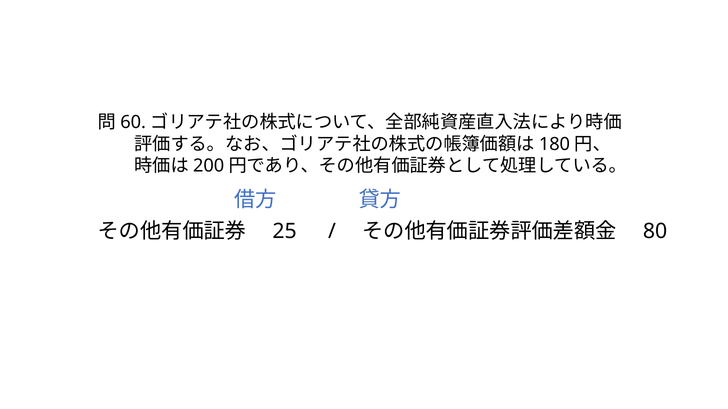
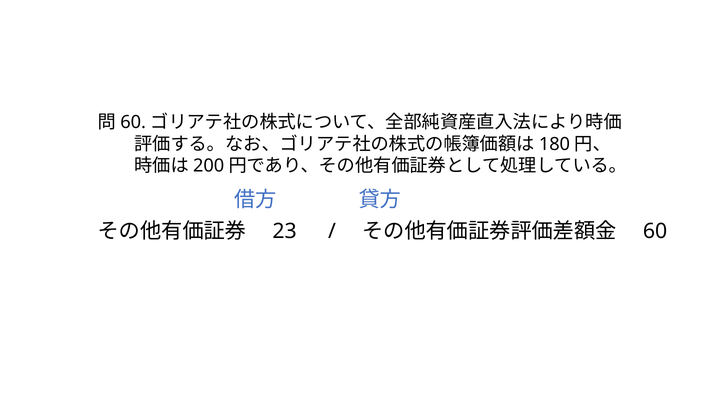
25: 25 -> 23 (285, 231)
80: 80 -> 60 (655, 231)
